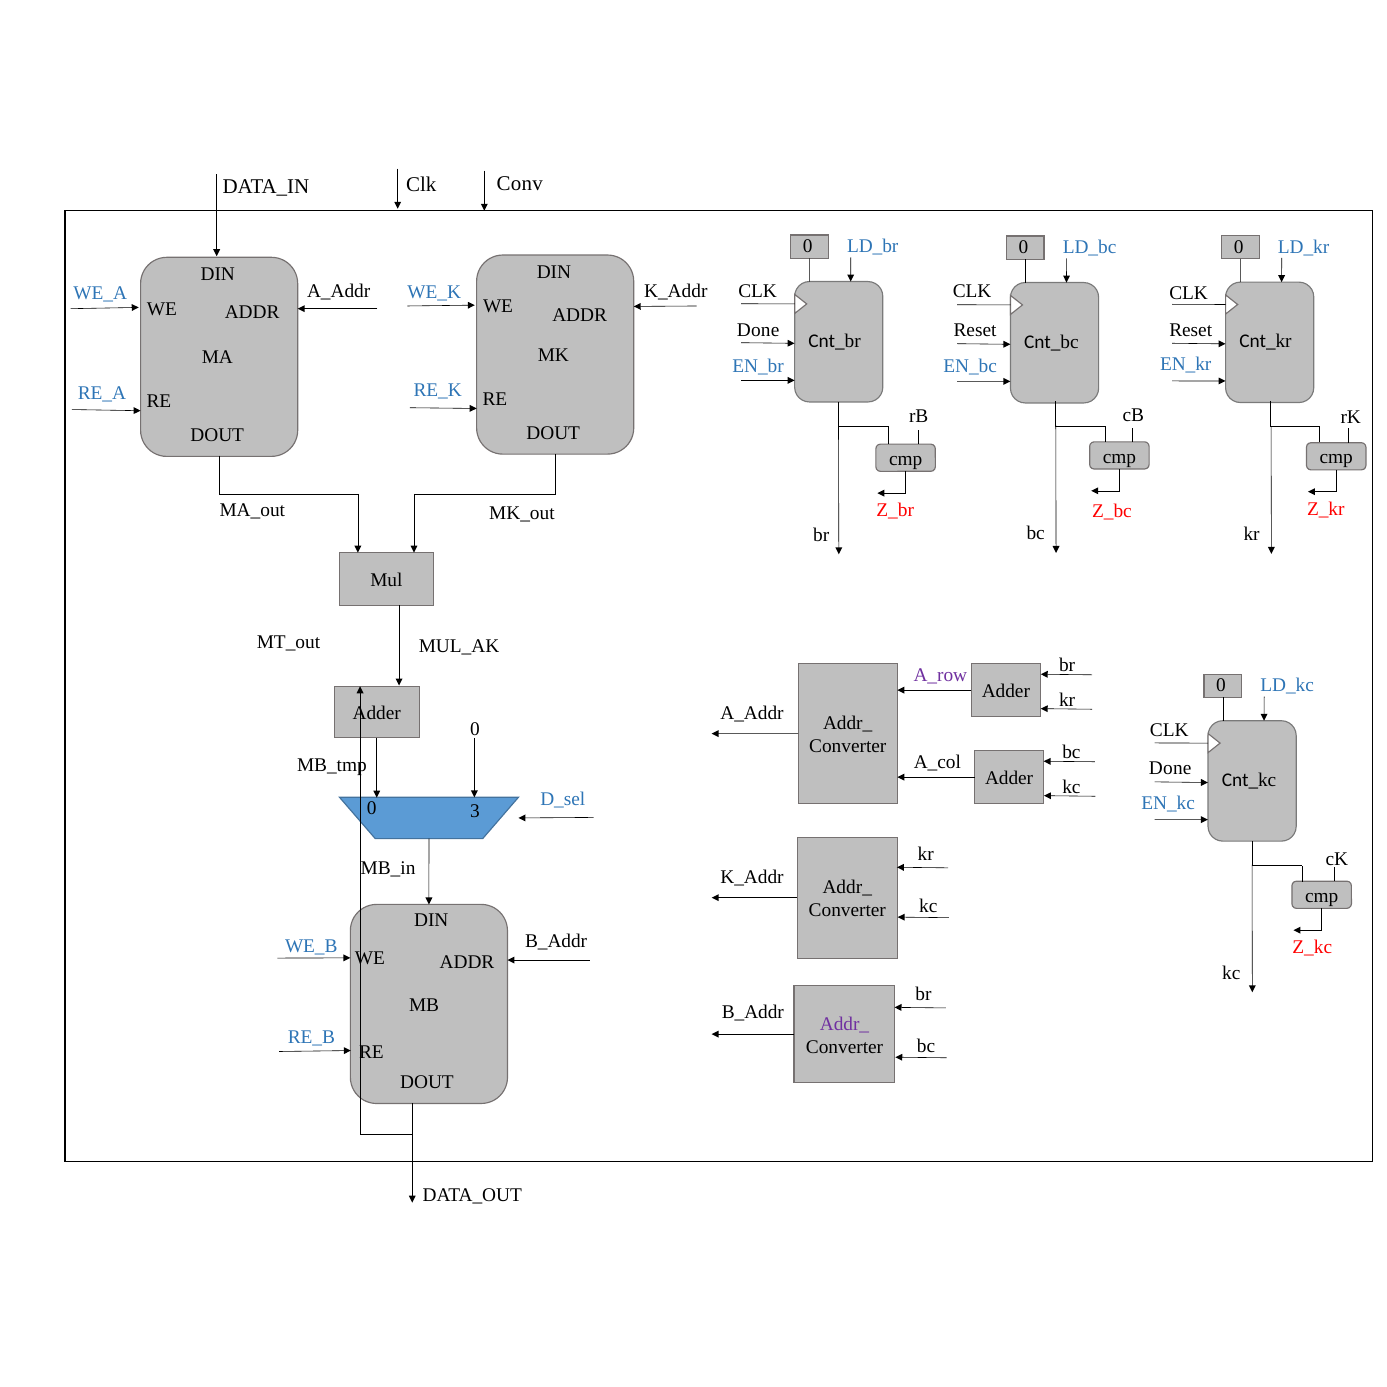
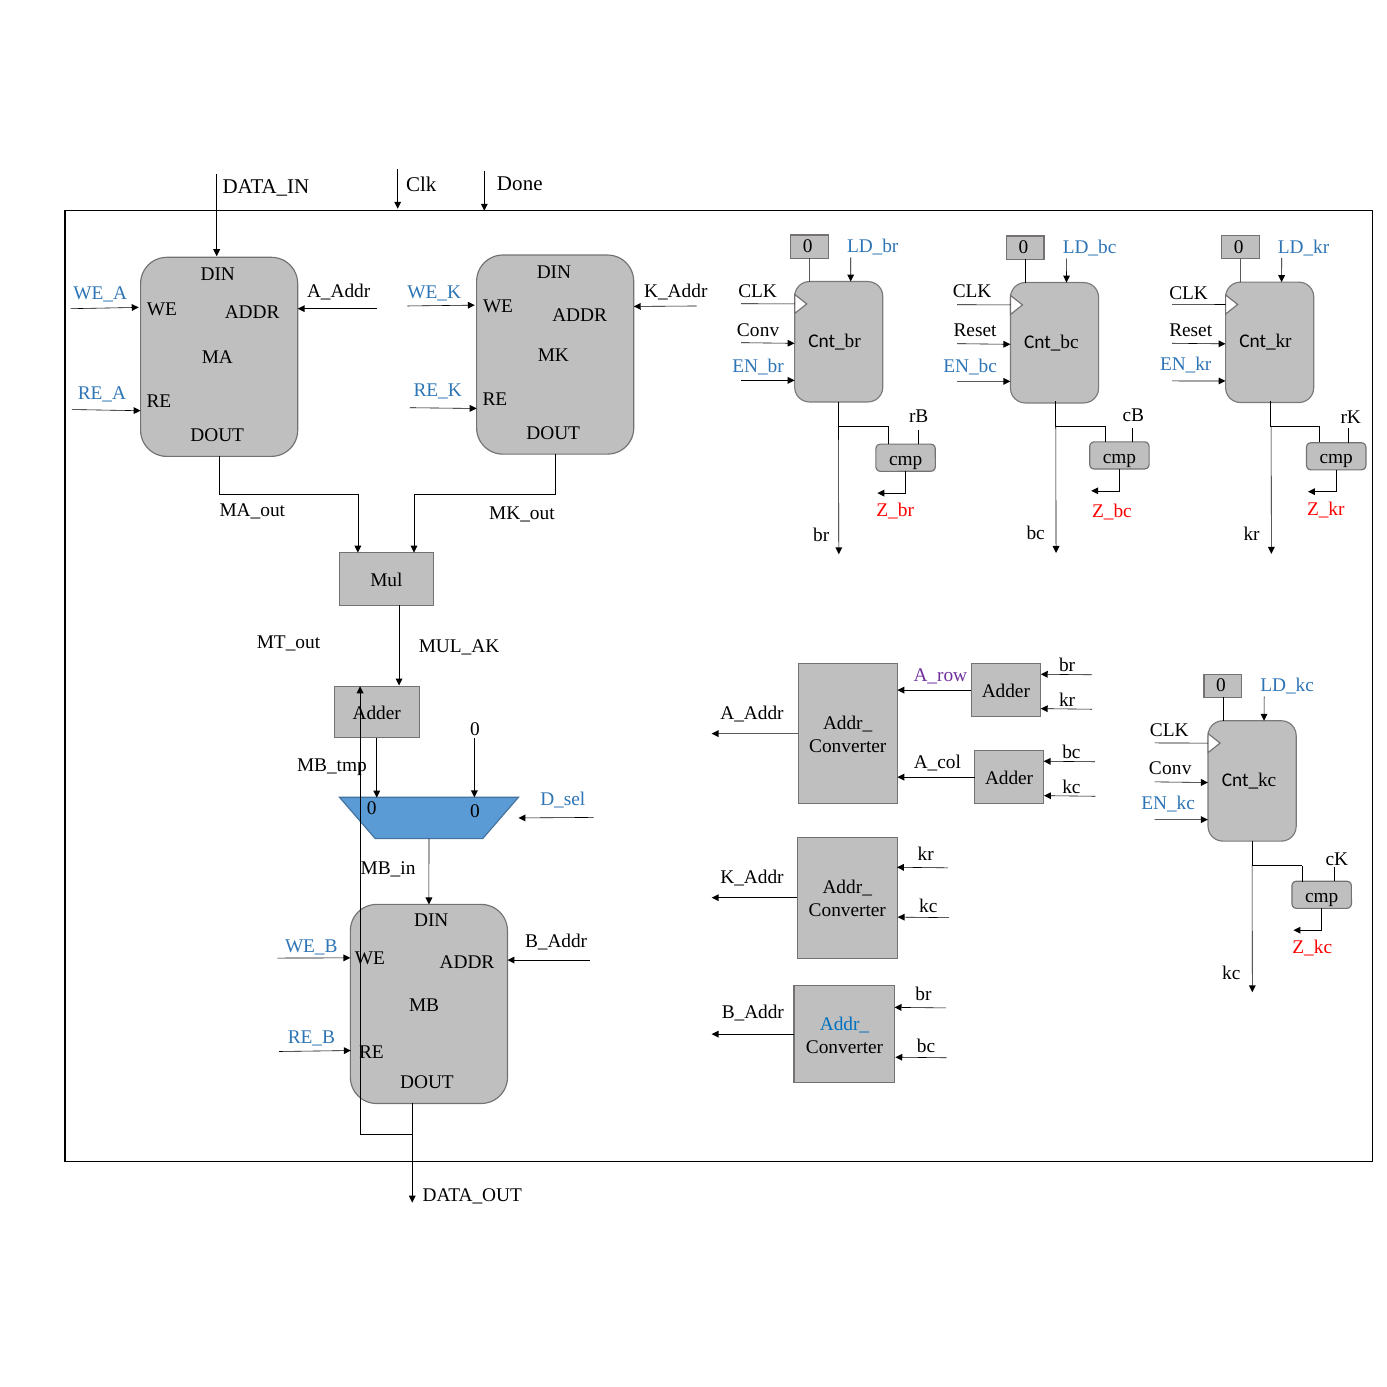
Conv: Conv -> Done (520, 184)
Done: Done -> Conv (758, 330)
Done: Done -> Conv (1170, 769)
0 3: 3 -> 0 (475, 811)
Addr_ colour: purple -> blue (845, 1024)
